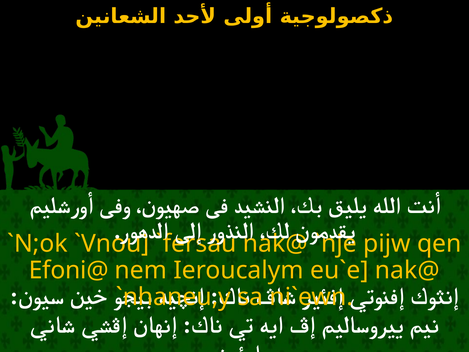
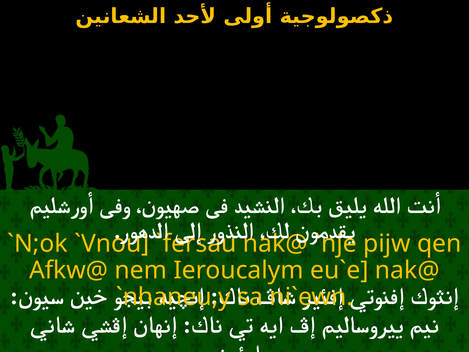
Efoni@: Efoni@ -> Afkw@ (69, 270)
